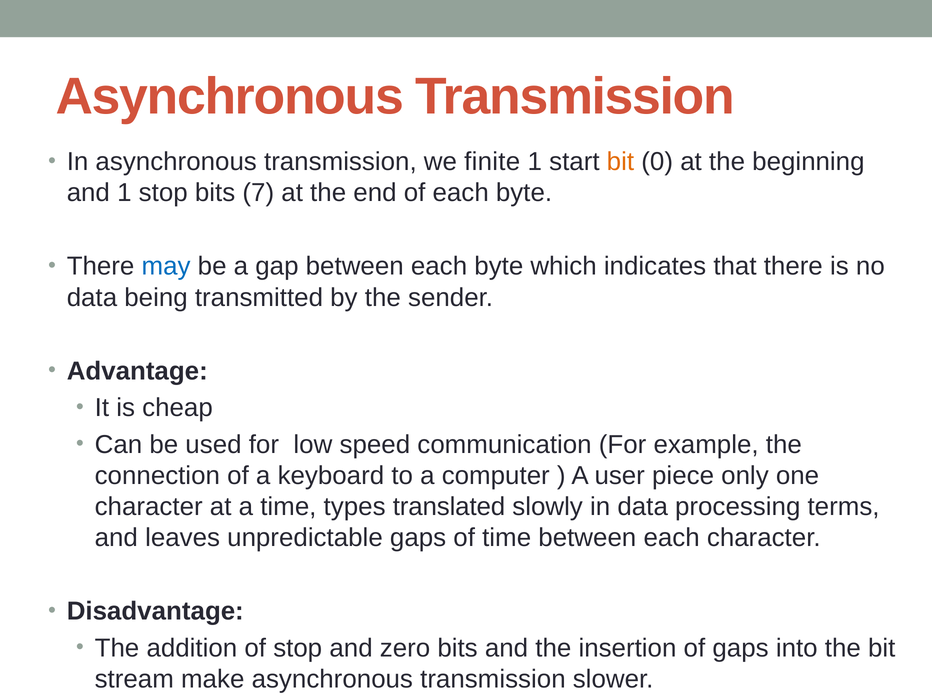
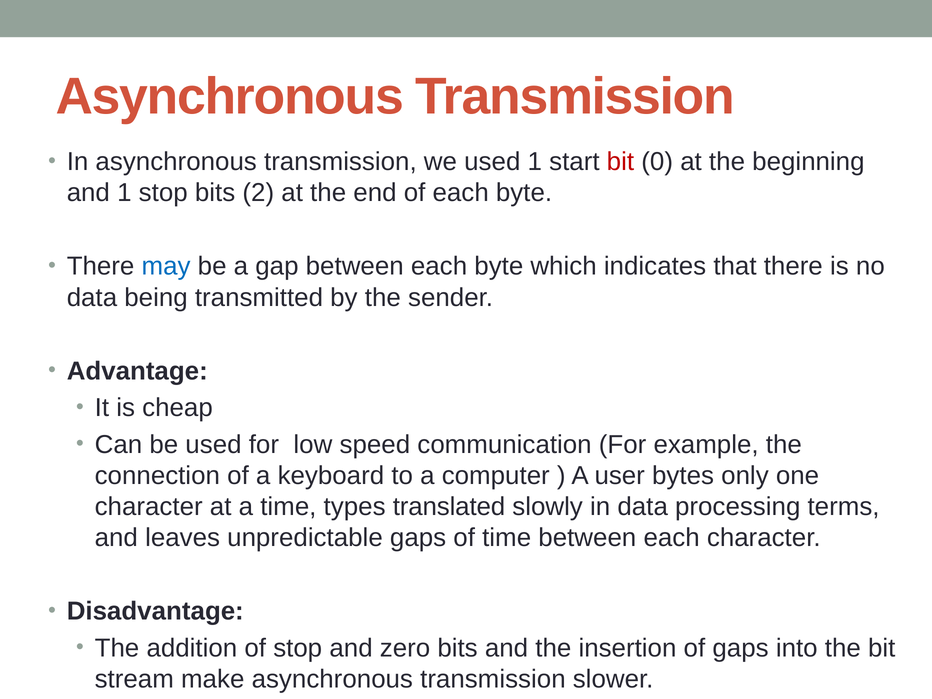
we finite: finite -> used (492, 162)
bit colour: orange -> red (620, 162)
7: 7 -> 2 (258, 193)
piece: piece -> bytes (683, 476)
